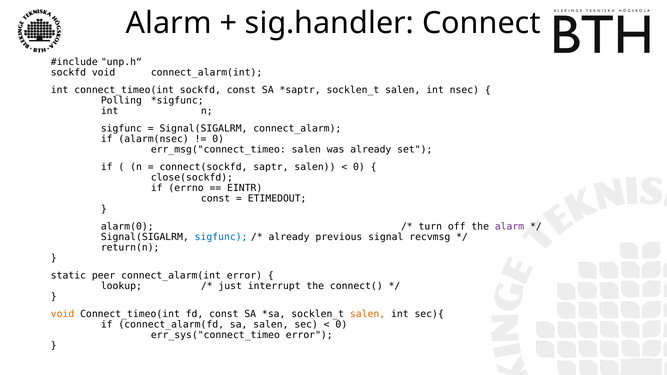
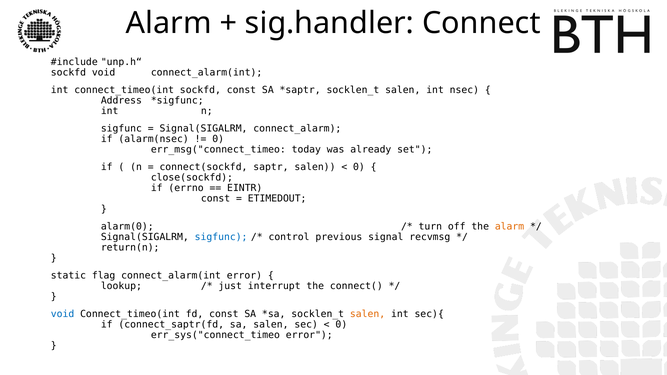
Polling: Polling -> Address (121, 101)
err_msg("connect_timeo salen: salen -> today (306, 150)
alarm colour: purple -> orange (510, 227)
already: already -> control (289, 237)
peer: peer -> flag (104, 276)
void colour: orange -> blue (63, 314)
connect_alarm(fd: connect_alarm(fd -> connect_saptr(fd (171, 325)
